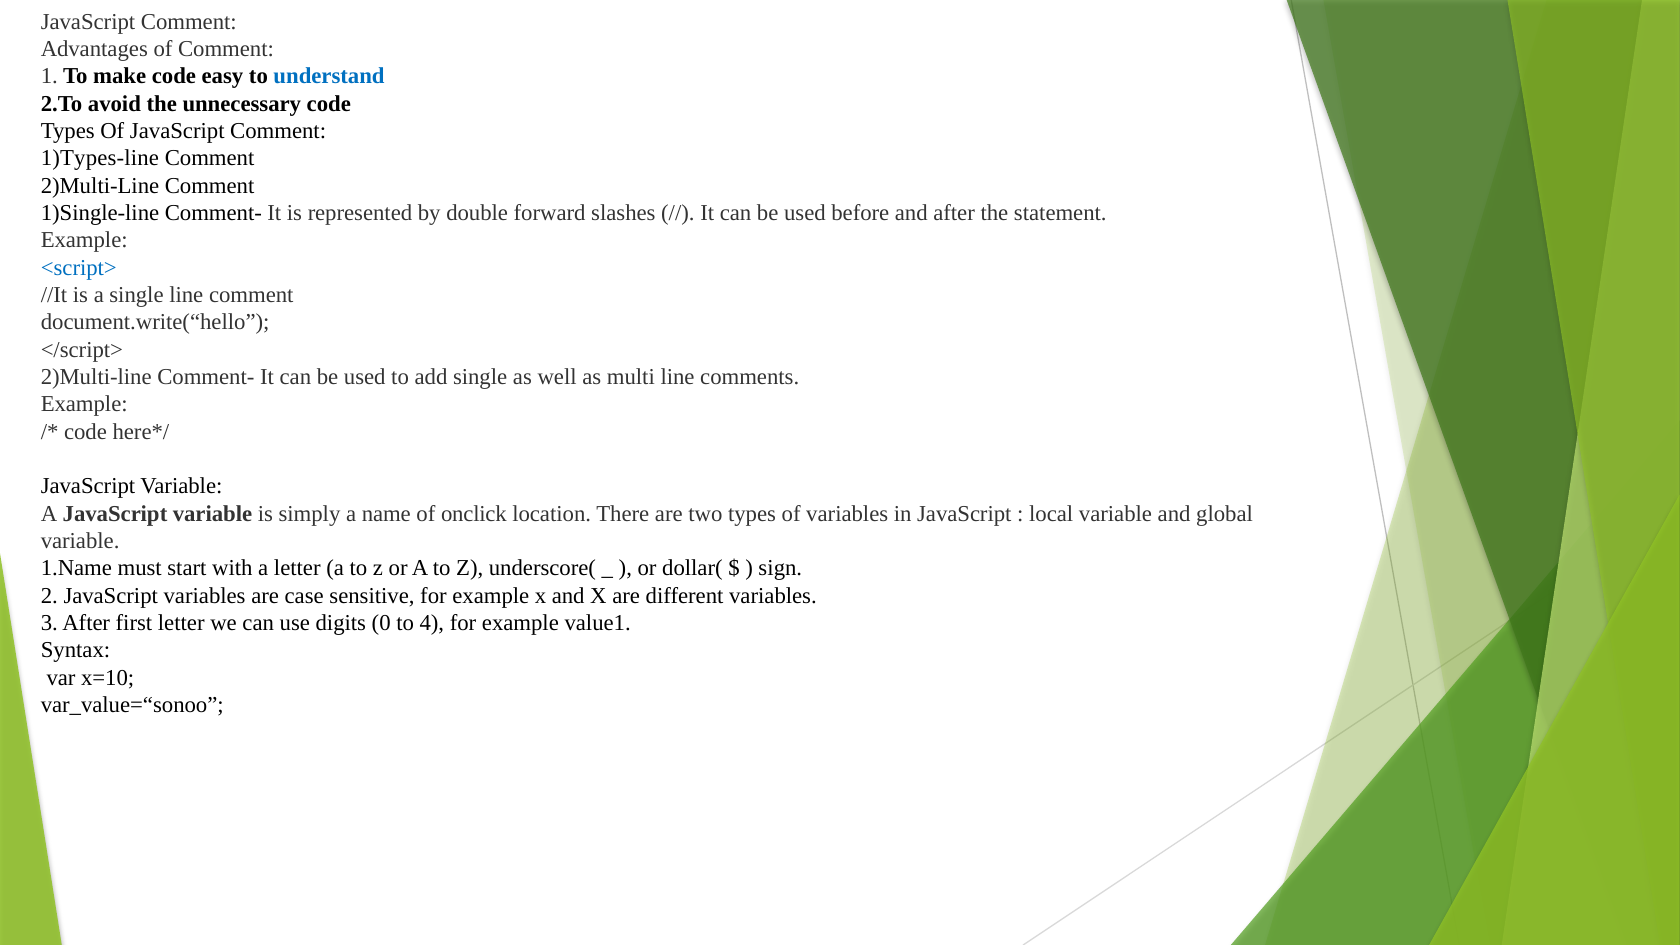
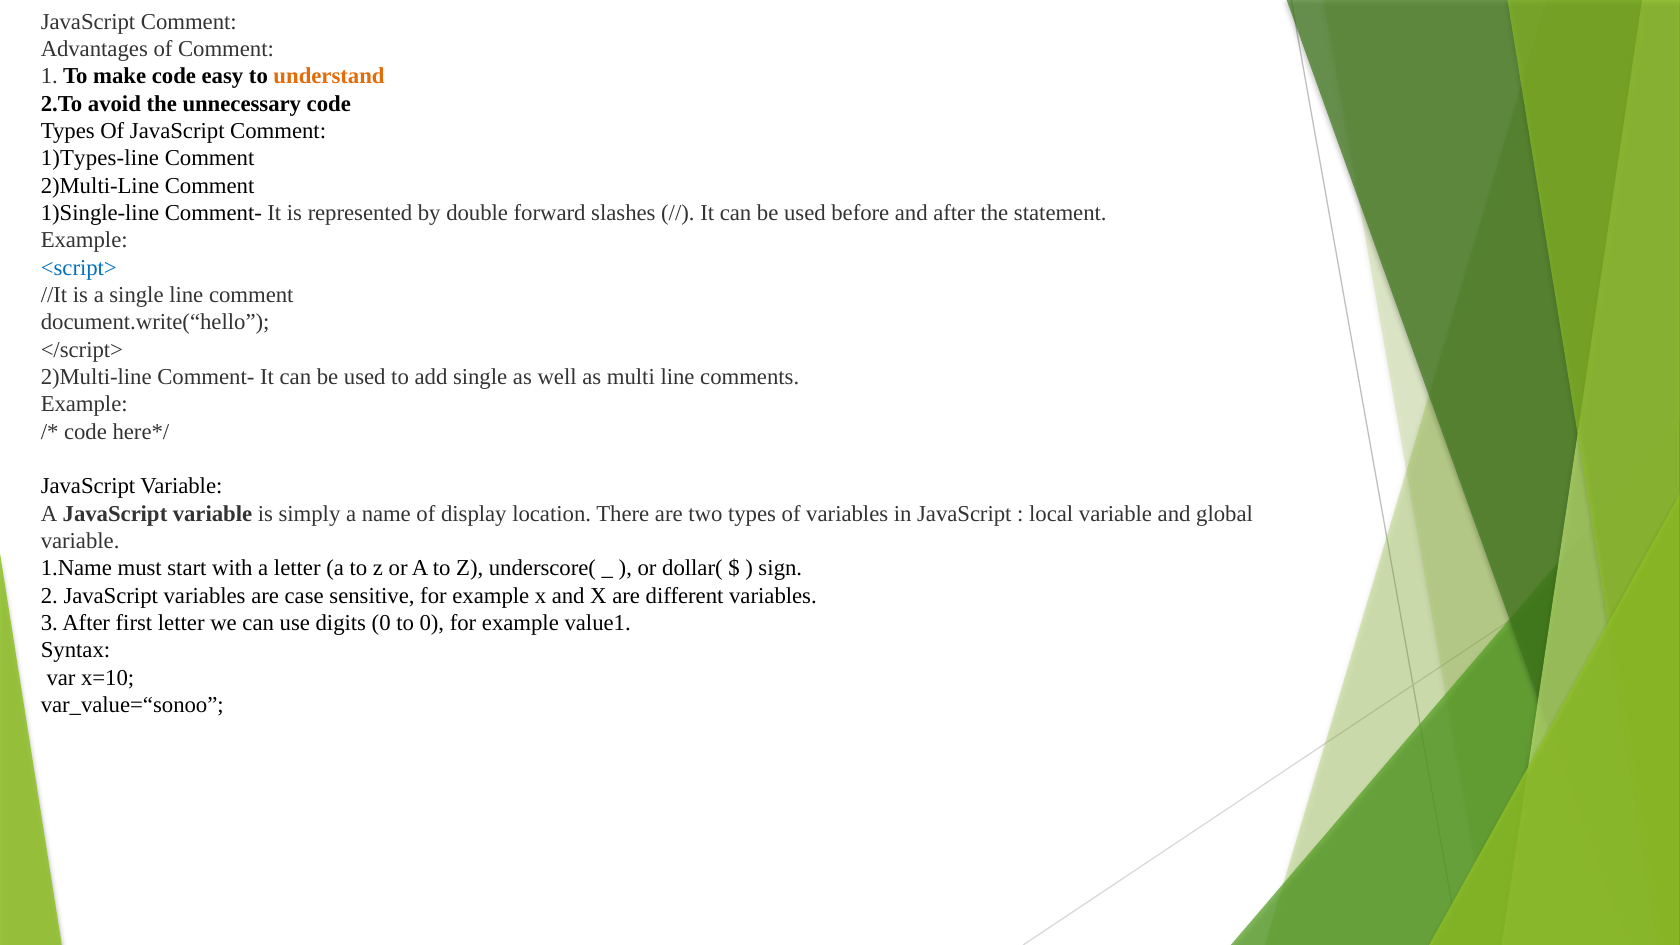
understand colour: blue -> orange (329, 76)
onclick: onclick -> display (474, 514)
to 4: 4 -> 0 (432, 623)
